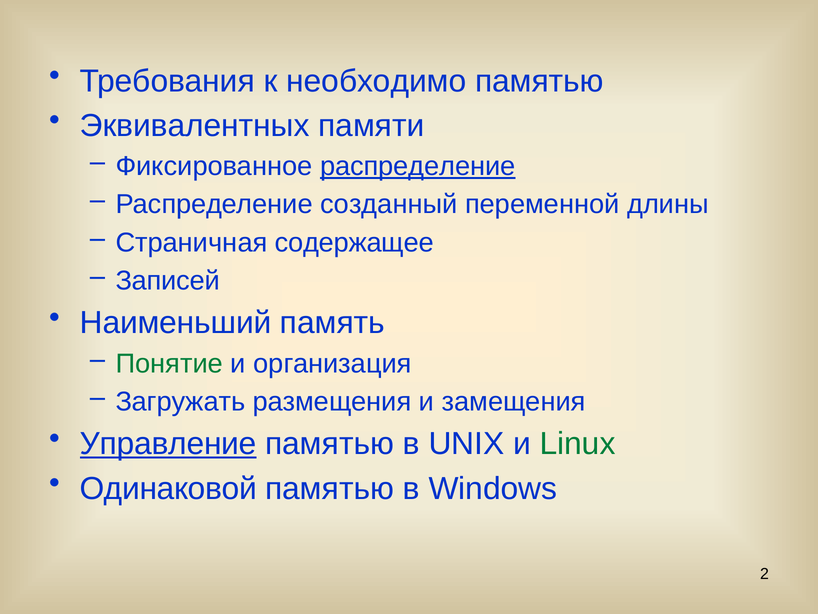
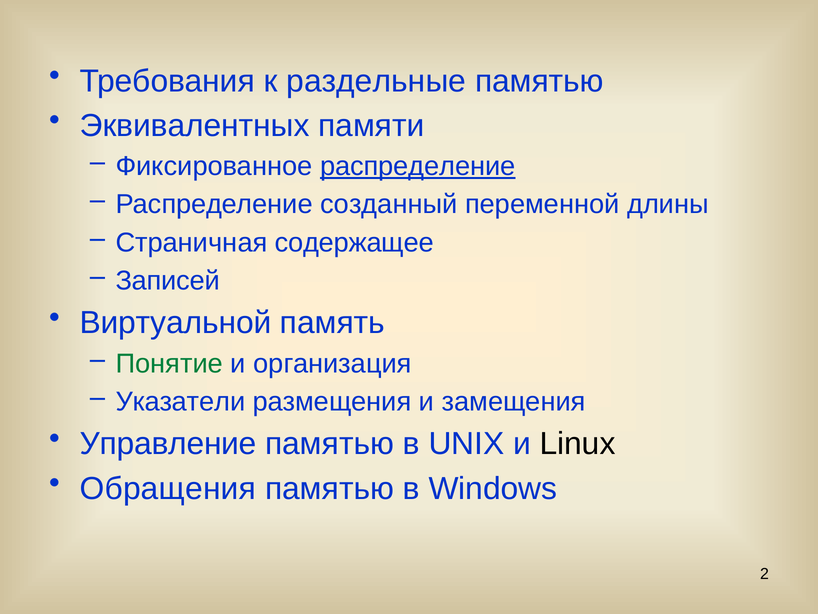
необходимо: необходимо -> раздельные (376, 81)
Наименьший: Наименьший -> Виртуальной (176, 323)
Загружать: Загружать -> Указатели (180, 401)
Управление underline: present -> none (168, 444)
Linux colour: green -> black (578, 444)
Одинаковой: Одинаковой -> Обращения (168, 488)
